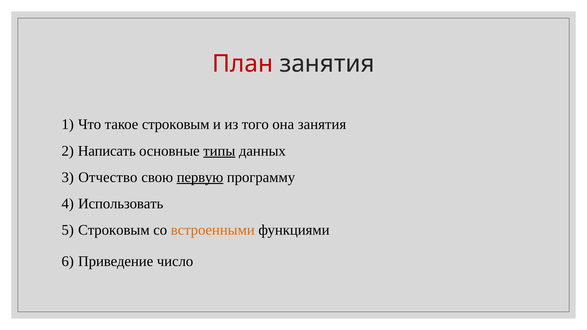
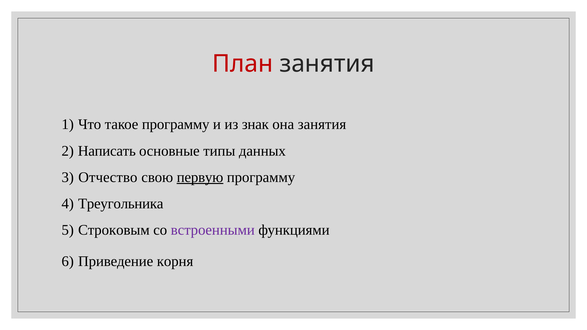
такое строковым: строковым -> программу (176, 125)
того: того -> знак (255, 125)
типы underline: present -> none (219, 151)
Использовать: Использовать -> Треугольника (121, 204)
встроенными colour: orange -> purple (213, 230)
число: число -> корня (175, 261)
